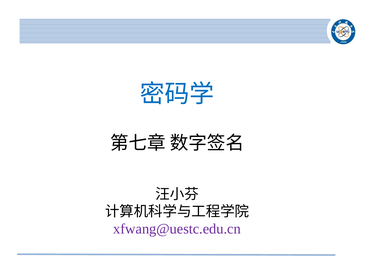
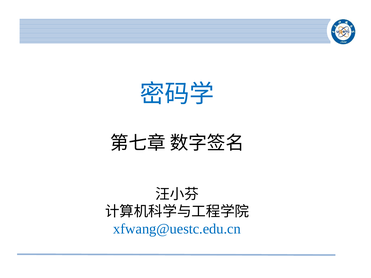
xfwang@uestc.edu.cn colour: purple -> blue (177, 229)
